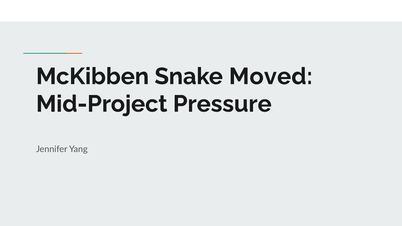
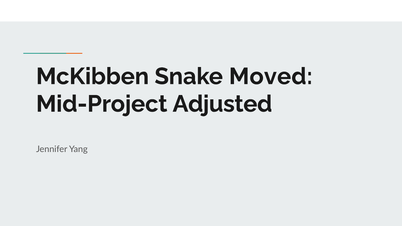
Pressure: Pressure -> Adjusted (222, 104)
